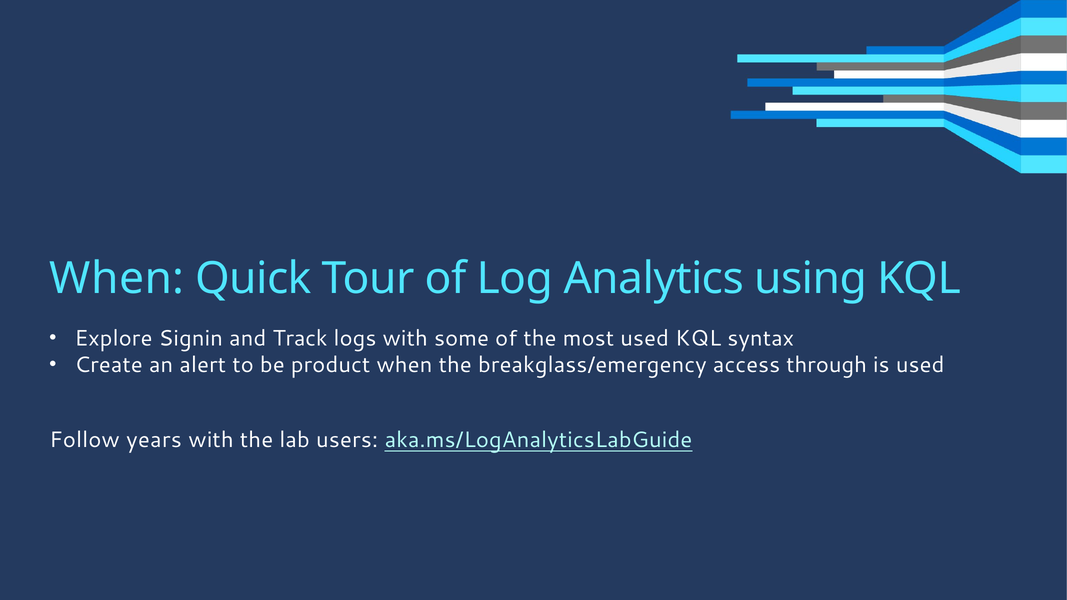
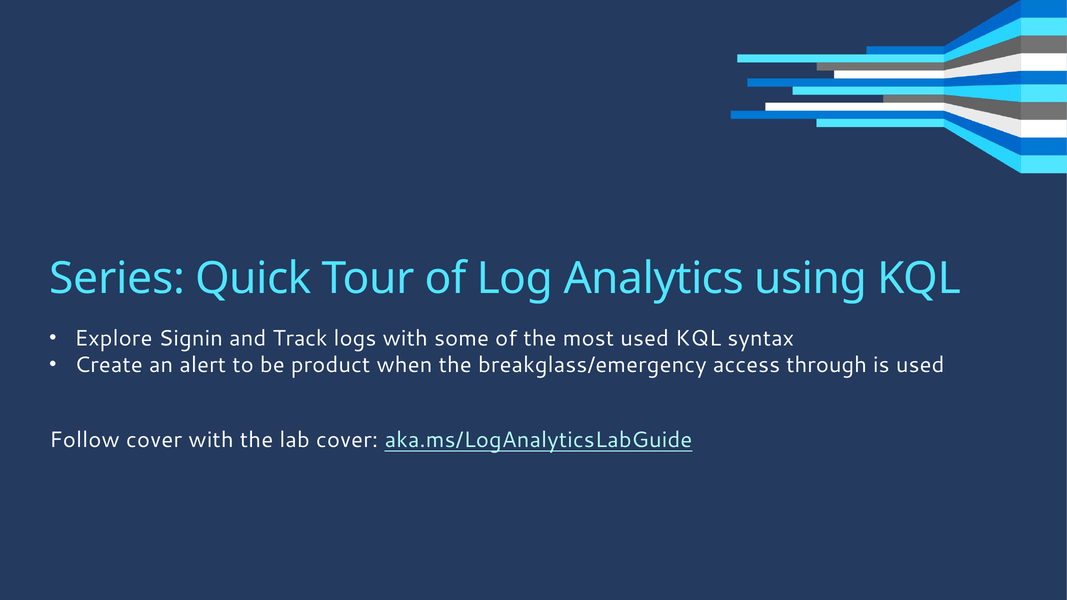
When: When -> Series (117, 279)
Follow years: years -> cover (154, 440)
lab users: users -> cover (347, 440)
